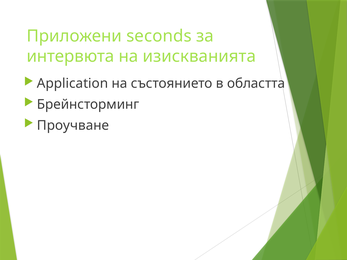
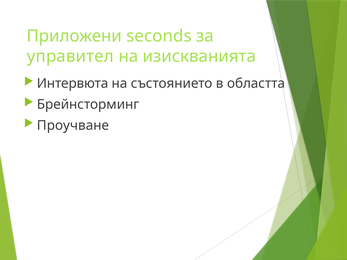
интервюта: интервюта -> управител (70, 56)
Application: Application -> Интервюта (73, 83)
